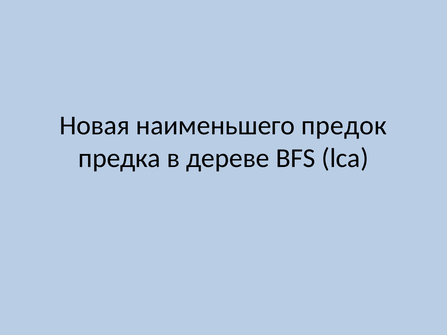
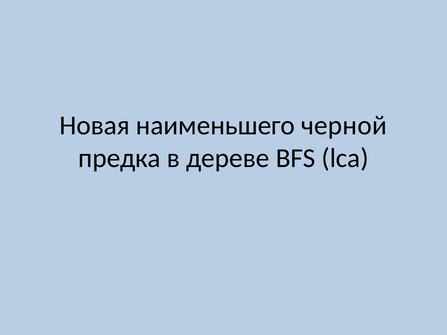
предок: предок -> черной (344, 126)
